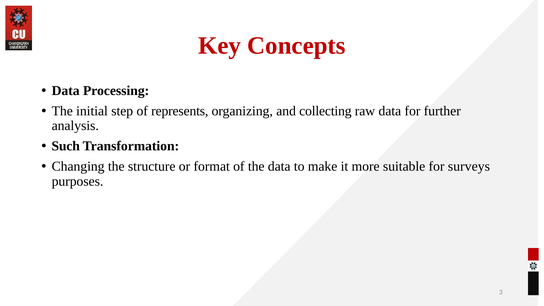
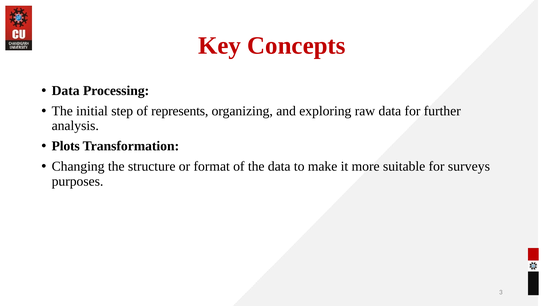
collecting: collecting -> exploring (325, 111)
Such: Such -> Plots (66, 146)
